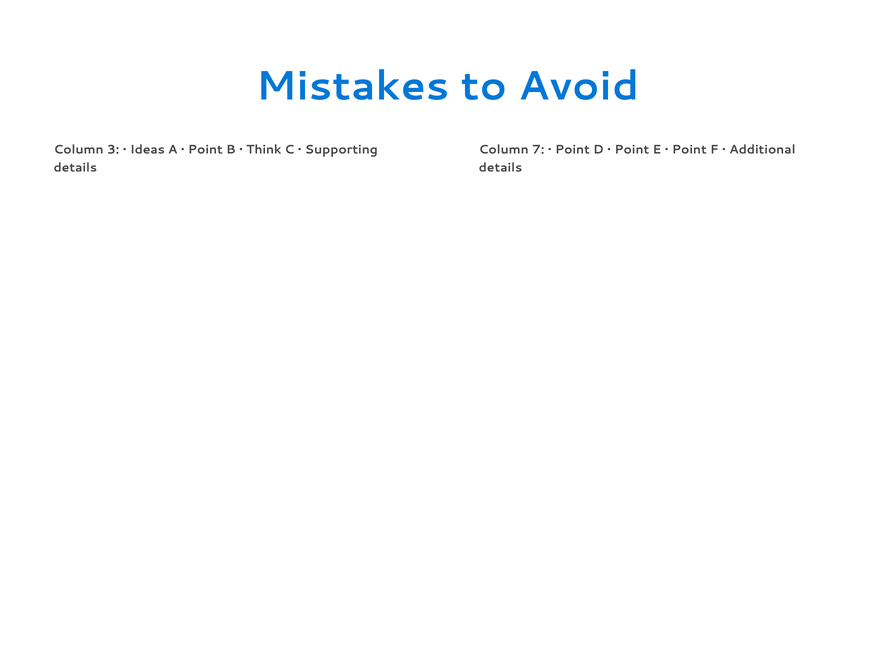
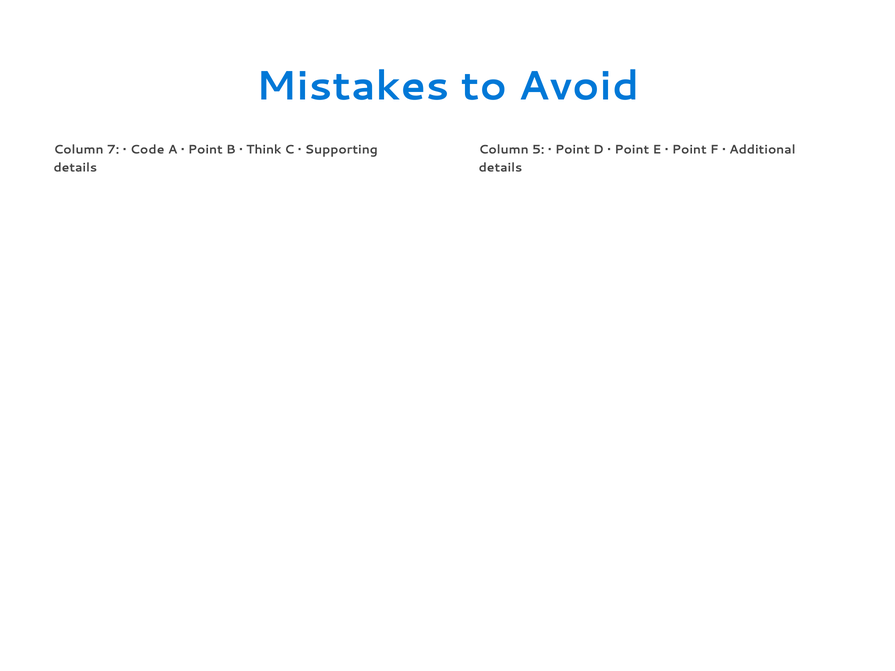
3: 3 -> 7 (113, 150)
Ideas: Ideas -> Code (147, 150)
7: 7 -> 5 (538, 150)
